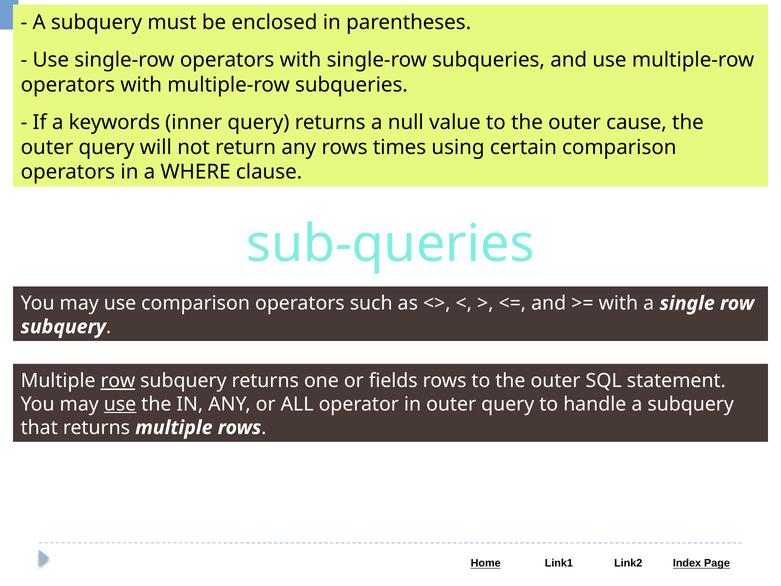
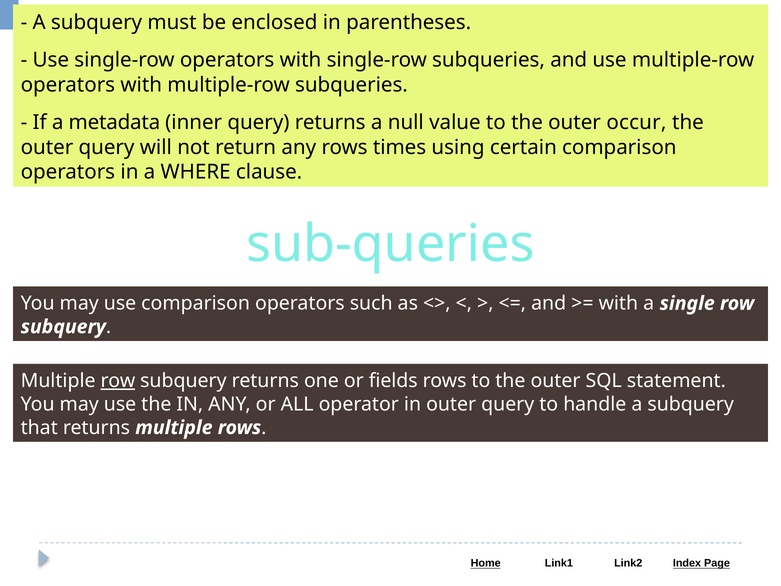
keywords: keywords -> metadata (114, 122)
cause: cause -> occur (636, 122)
use underline: present -> none (120, 404)
